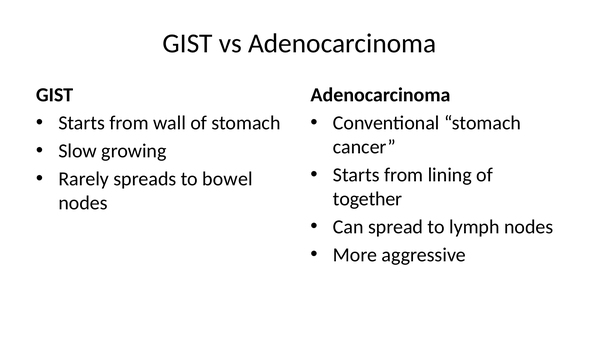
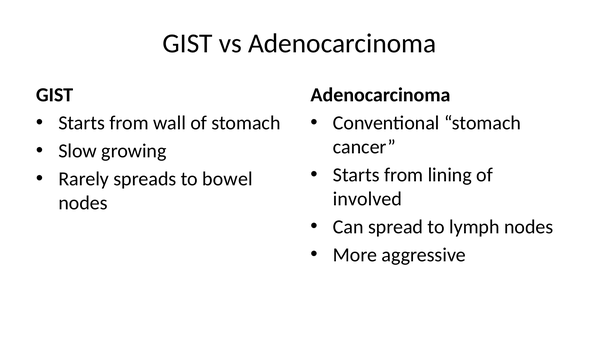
together: together -> involved (367, 199)
